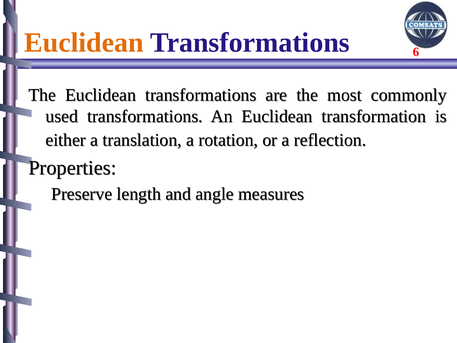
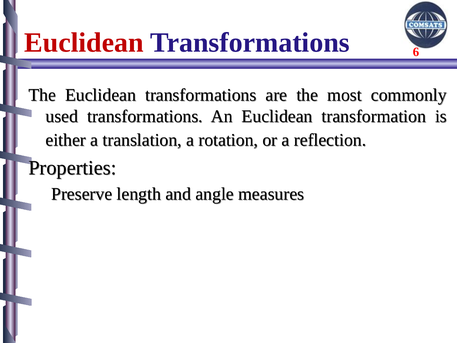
Euclidean colour: orange -> red (84, 43)
